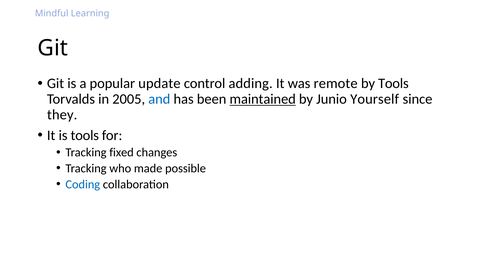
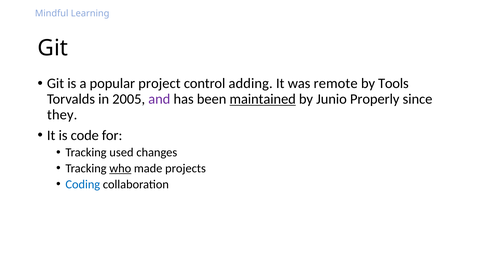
update: update -> project (159, 84)
and colour: blue -> purple (159, 99)
Yourself: Yourself -> Properly (375, 99)
is tools: tools -> code (85, 135)
fixed: fixed -> used (121, 152)
who underline: none -> present (120, 168)
possible: possible -> projects (186, 168)
